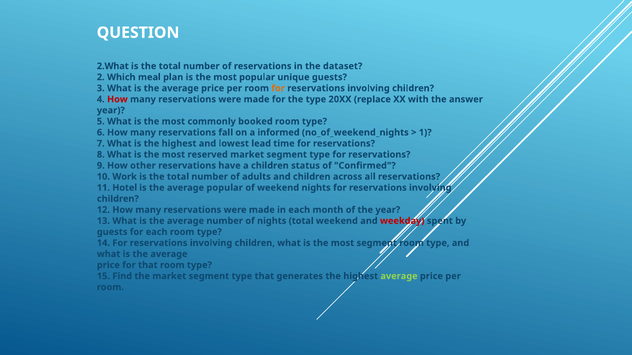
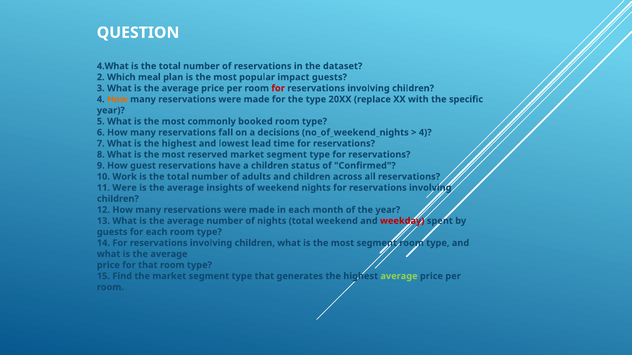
2.What: 2.What -> 4.What (113, 66)
unique: unique -> impact (293, 77)
for colour: orange -> red (278, 88)
How colour: red -> orange (117, 99)
answer: answer -> specific (466, 99)
informed: informed -> decisions (279, 133)
1: 1 -> 4 (425, 133)
other: other -> guest (143, 166)
11 Hotel: Hotel -> Were (125, 188)
average popular: popular -> insights (225, 188)
